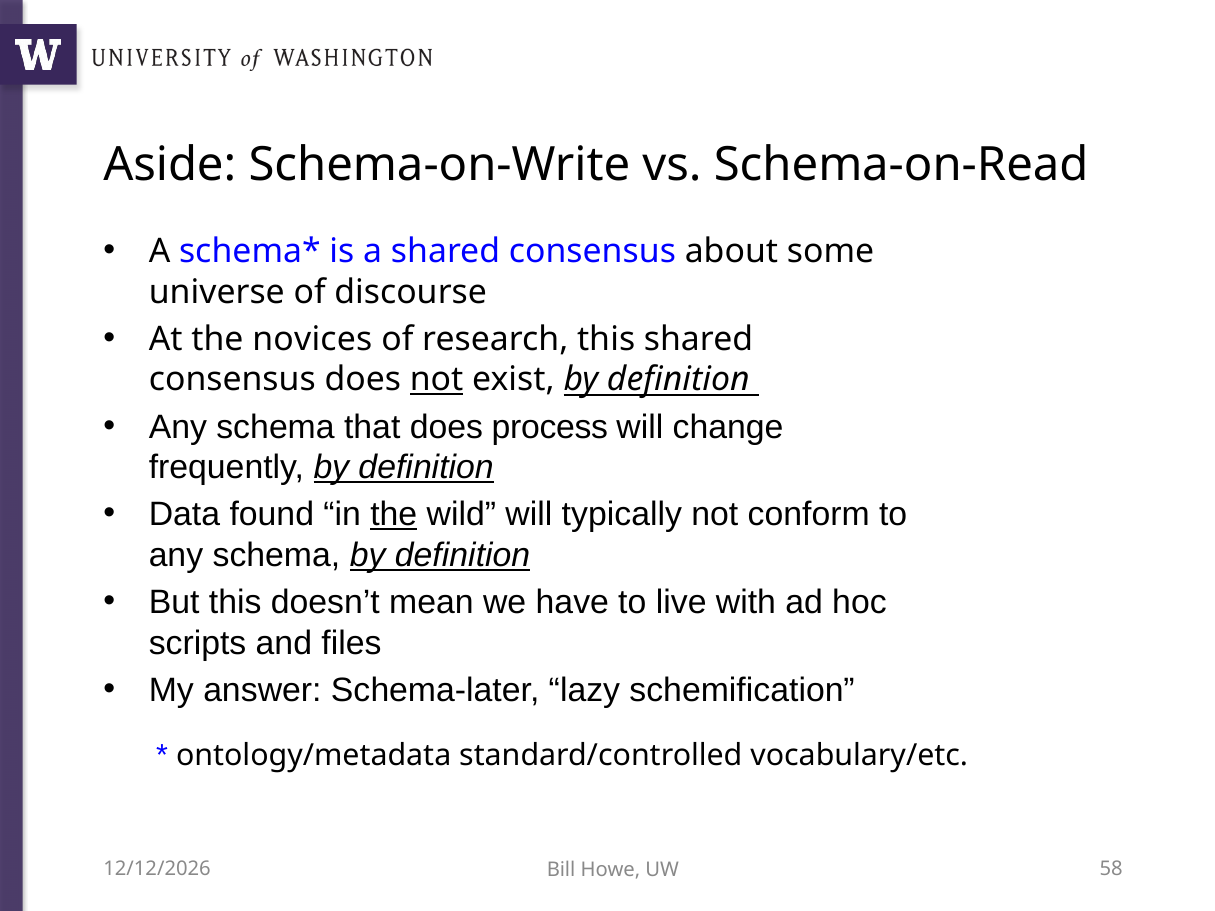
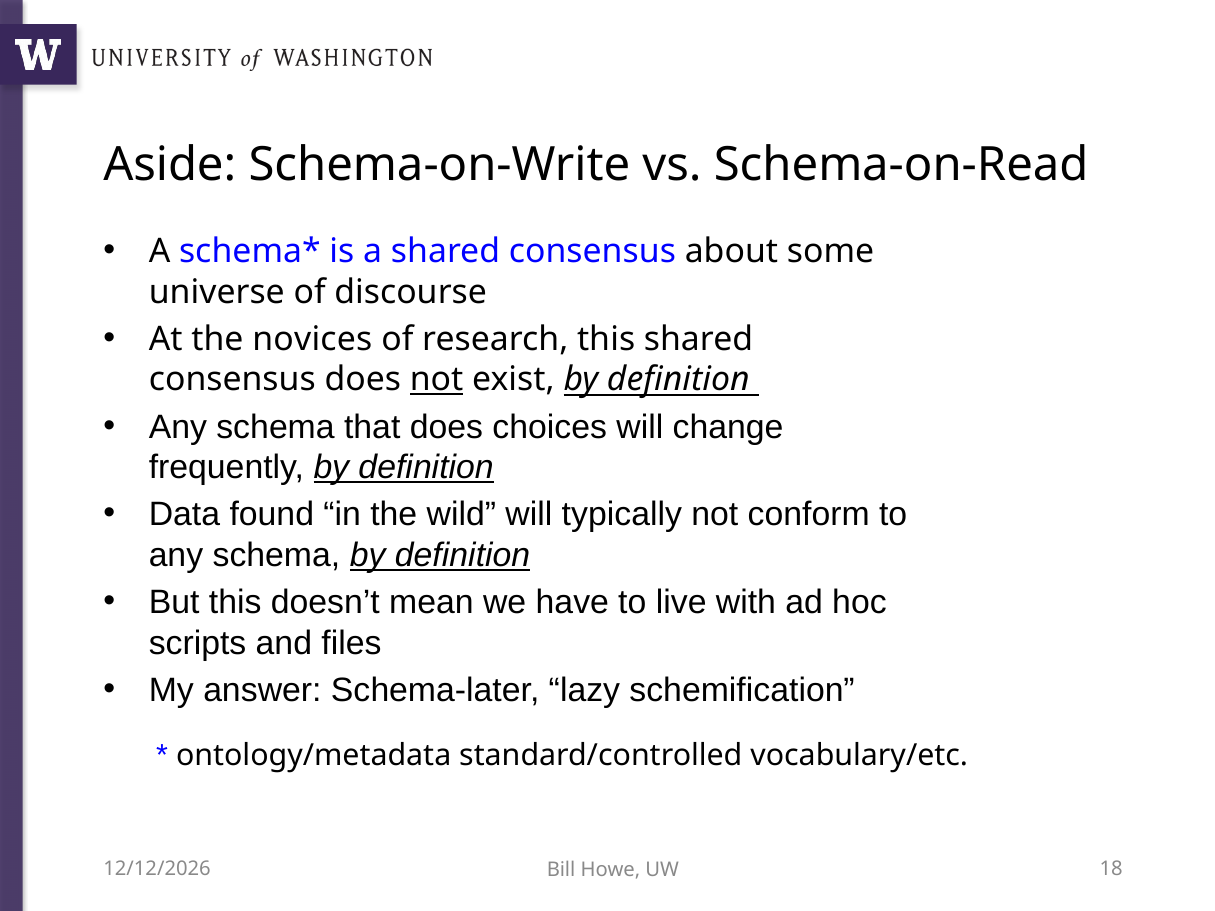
process: process -> choices (550, 427)
the underline: present -> none (394, 515)
58: 58 -> 18 (1111, 869)
